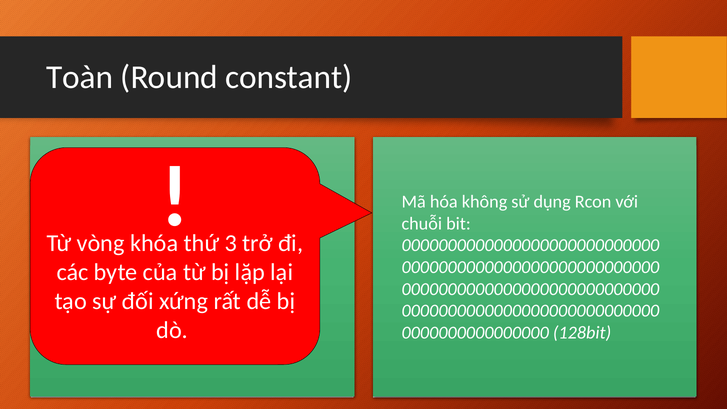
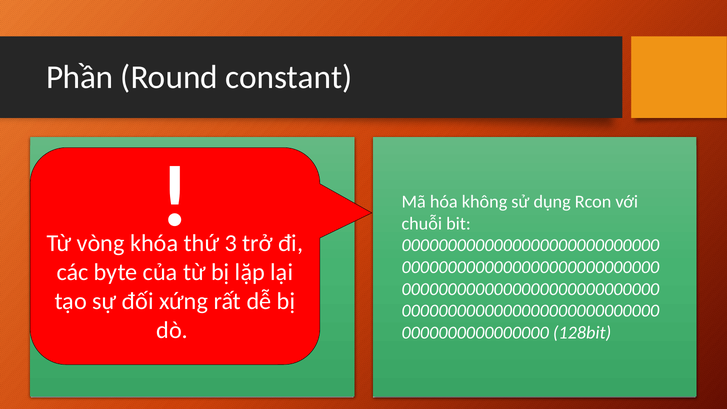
Toàn: Toàn -> Phần (80, 77)
